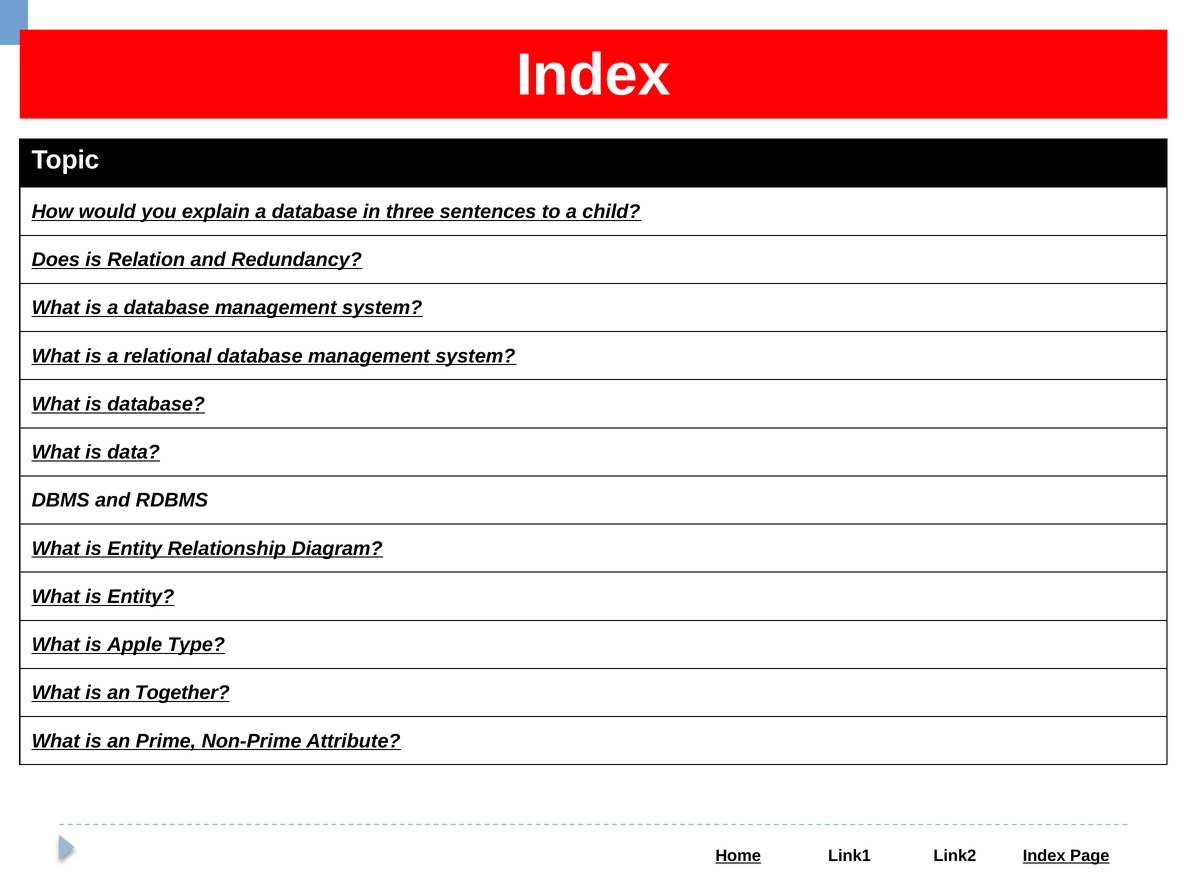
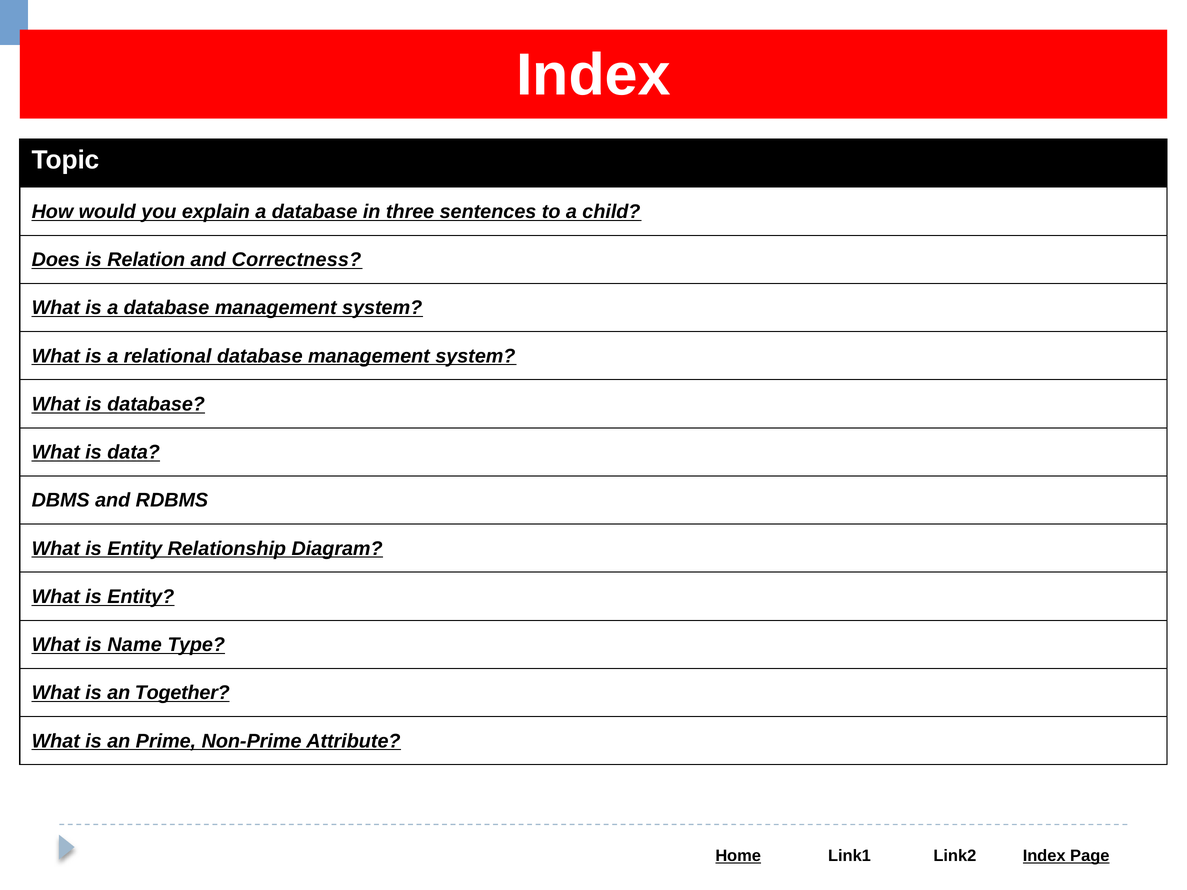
Redundancy: Redundancy -> Correctness (296, 260)
Apple: Apple -> Name (135, 645)
